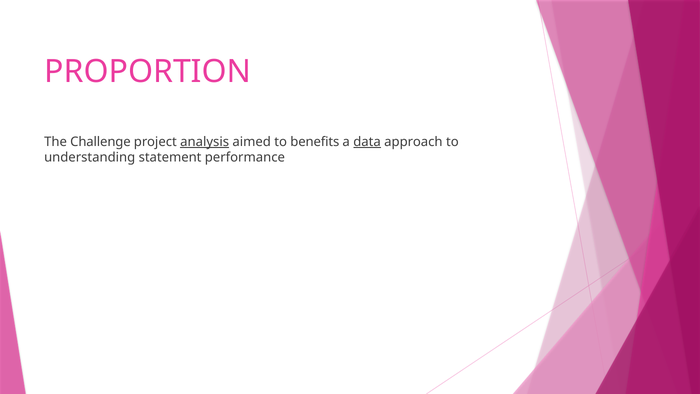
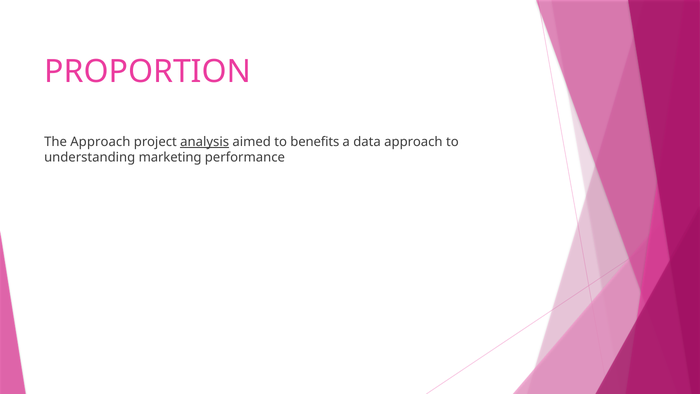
The Challenge: Challenge -> Approach (100, 142)
data underline: present -> none (367, 142)
statement: statement -> marketing (170, 157)
